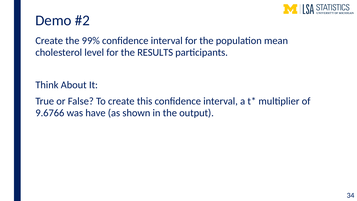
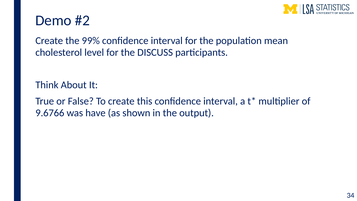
RESULTS: RESULTS -> DISCUSS (155, 52)
